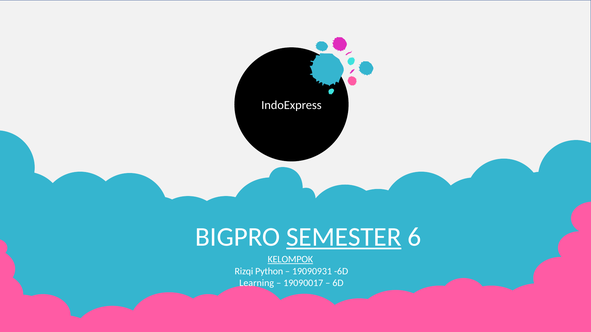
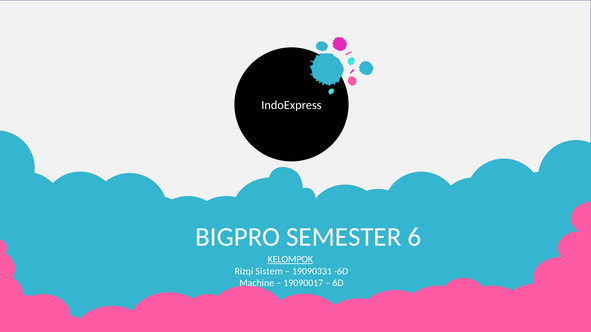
SEMESTER underline: present -> none (344, 237)
Python: Python -> Sistem (269, 271)
19090931: 19090931 -> 19090331 (312, 271)
Learning: Learning -> Machine (257, 283)
